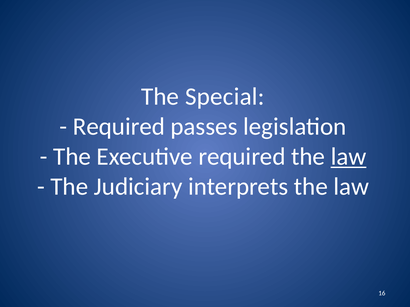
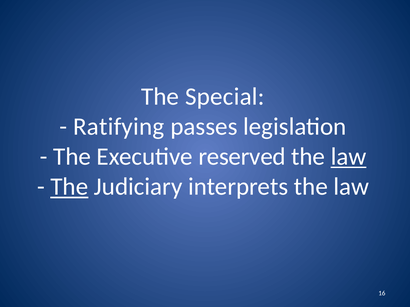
Required: Required -> Ratifying (119, 127)
Executive required: required -> reserved (242, 157)
The underline: none -> present (69, 187)
